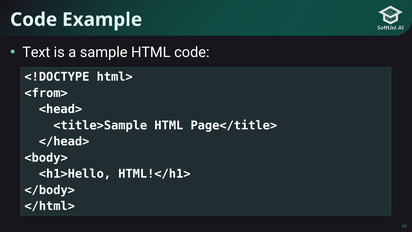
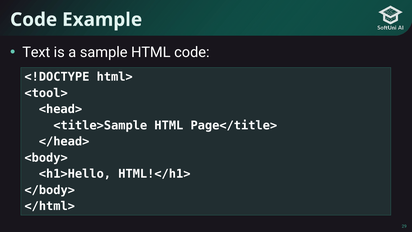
<from>: <from> -> <tool> (46, 93)
